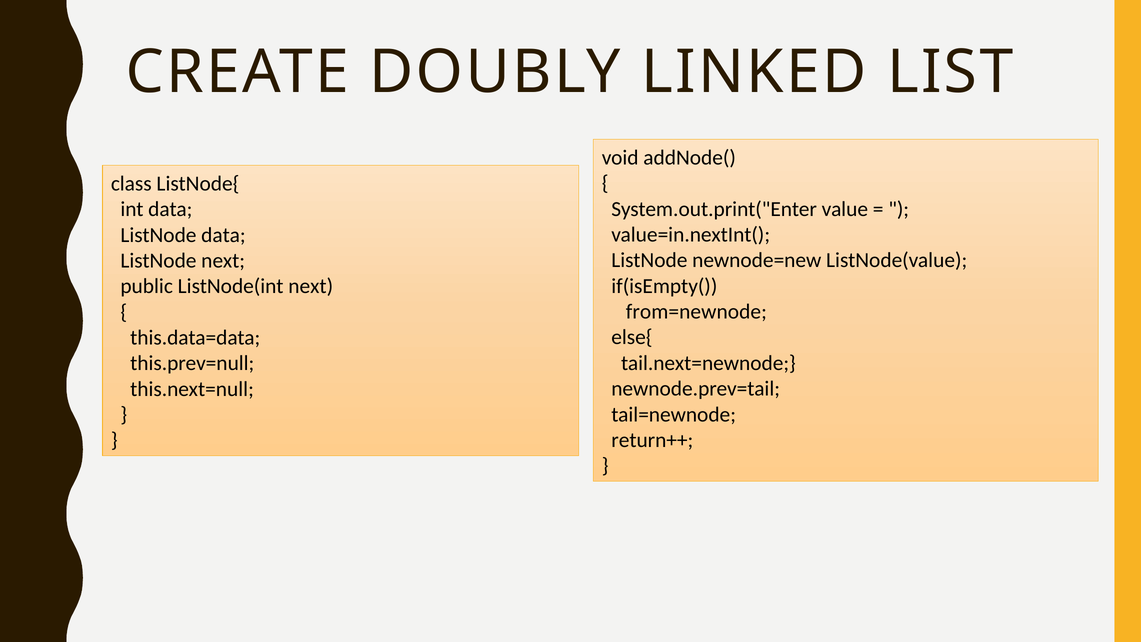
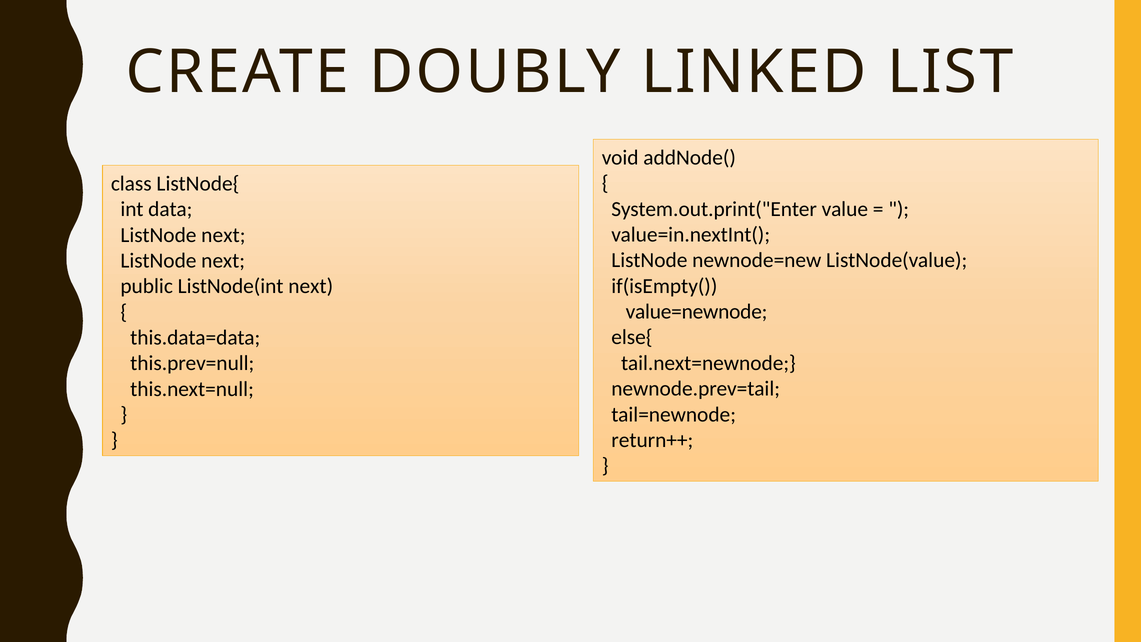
data: data -> next (223, 235)
from=newnode: from=newnode -> value=newnode (697, 312)
